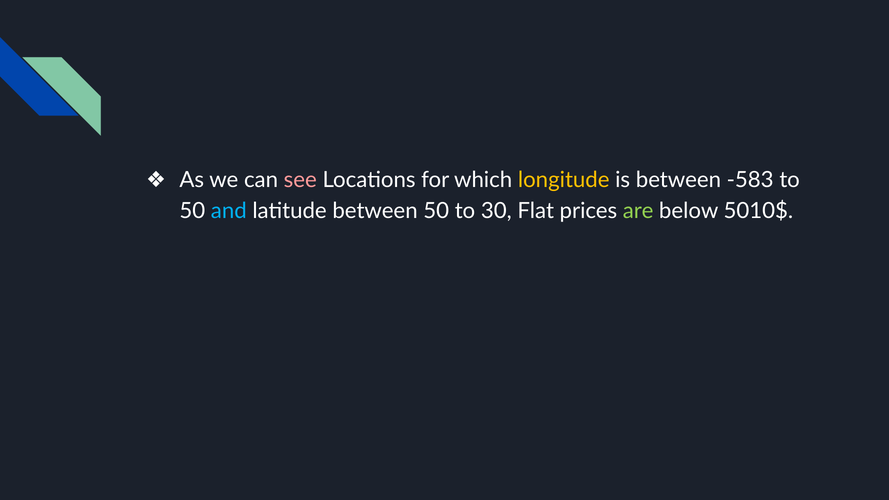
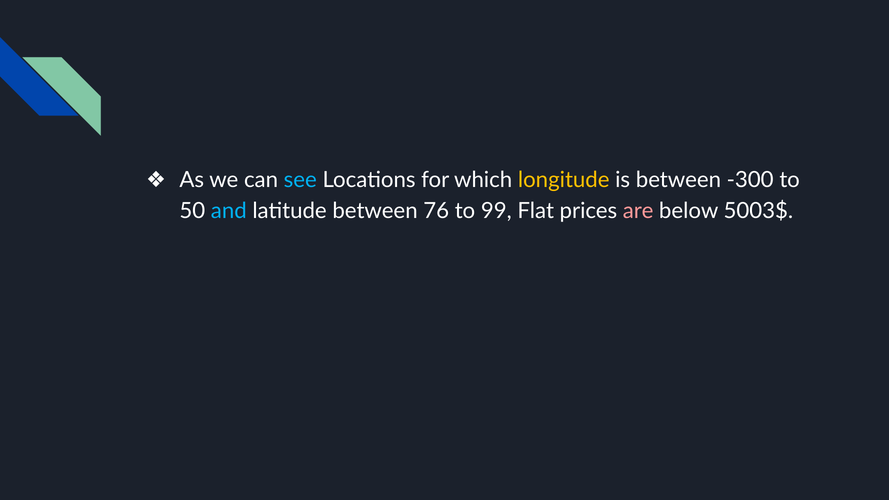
see colour: pink -> light blue (300, 180)
-583: -583 -> -300 (750, 180)
between 50: 50 -> 76 (436, 211)
30: 30 -> 99 (496, 211)
are colour: light green -> pink (638, 211)
5010$: 5010$ -> 5003$ (758, 211)
